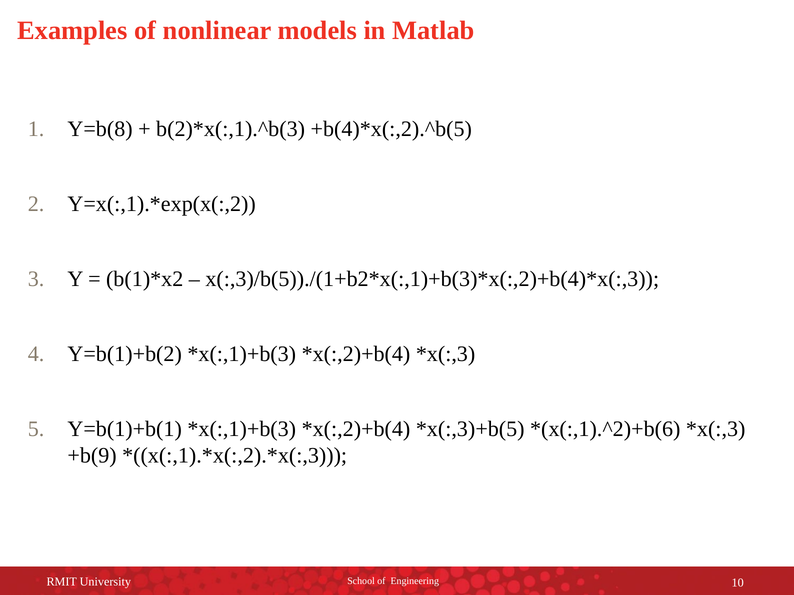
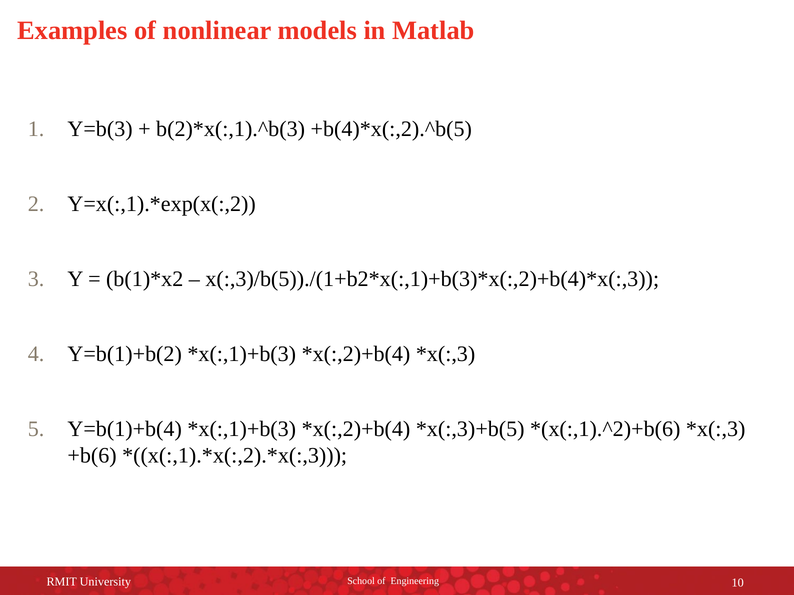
Y=b(8: Y=b(8 -> Y=b(3 (100, 129)
Y=b(1)+b(1: Y=b(1)+b(1 -> Y=b(1)+b(4 (125, 429)
+b(9: +b(9 -> +b(6 (92, 456)
